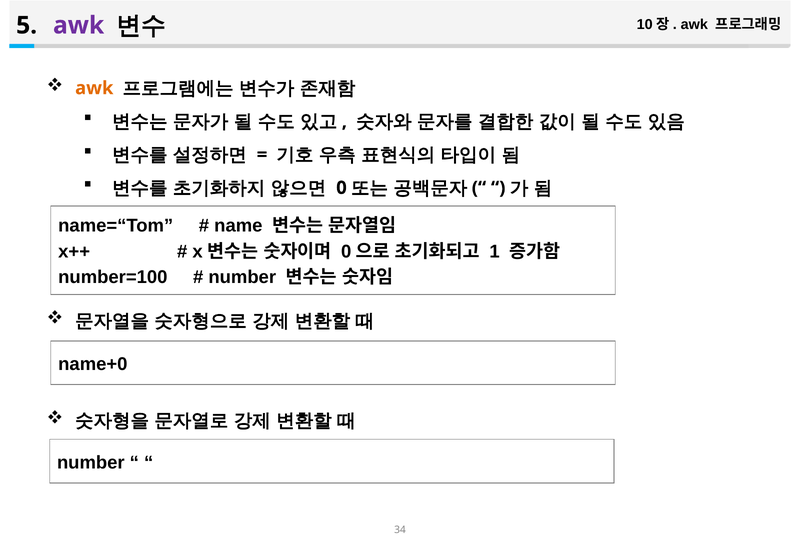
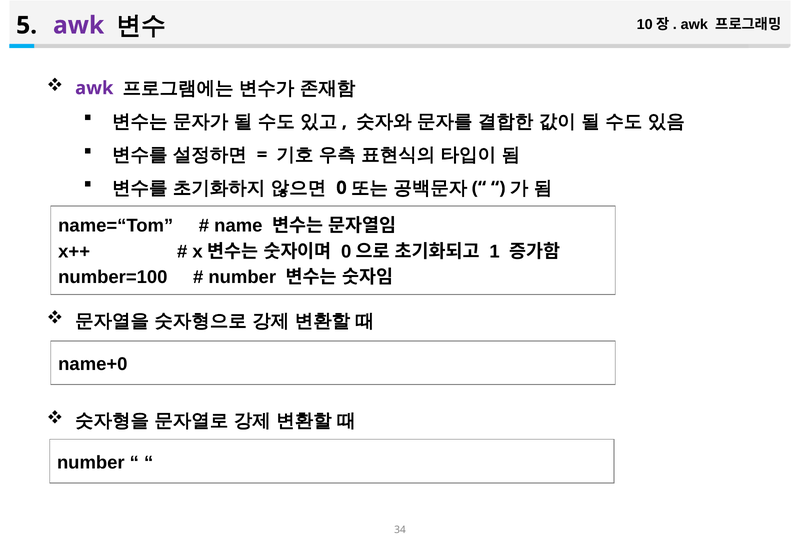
awk colour: orange -> purple (94, 88)
